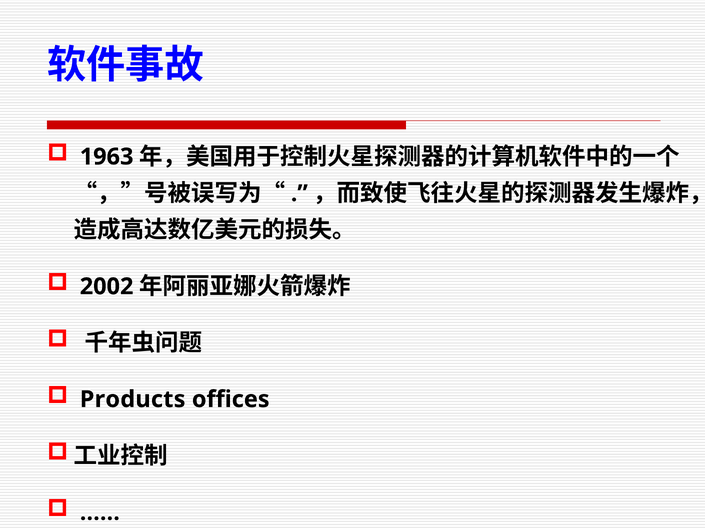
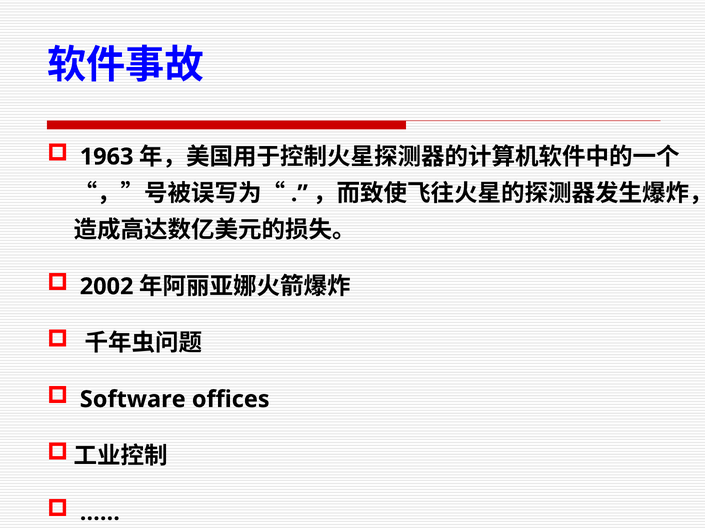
Products: Products -> Software (133, 399)
